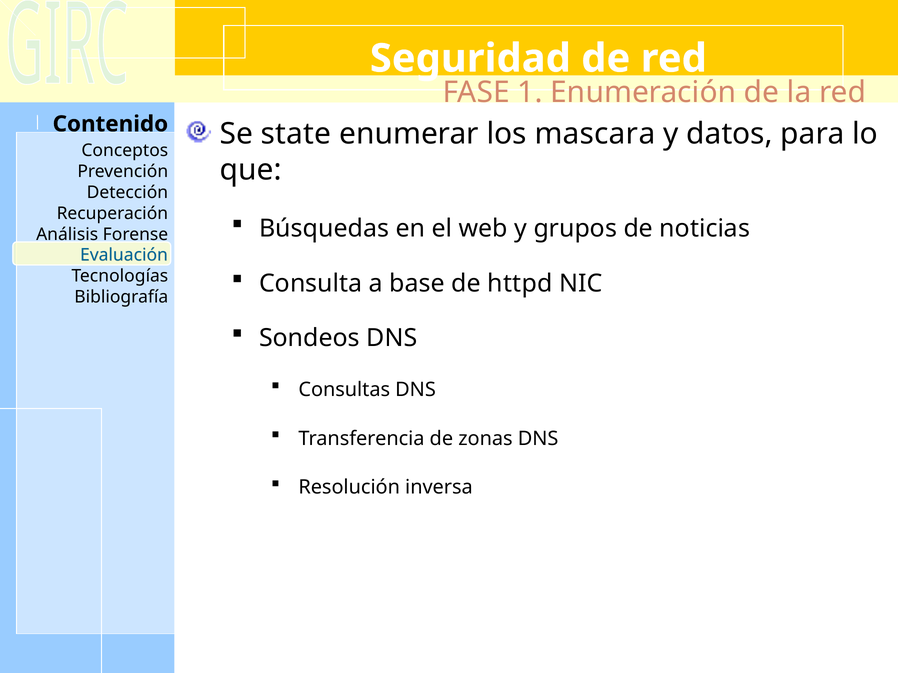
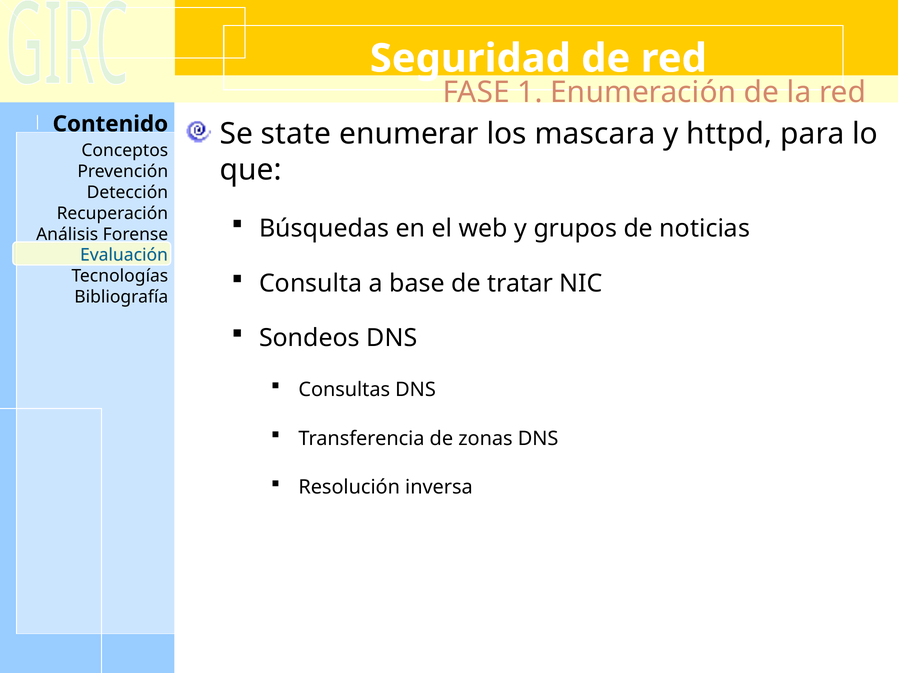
datos: datos -> httpd (729, 134)
httpd: httpd -> tratar (520, 284)
